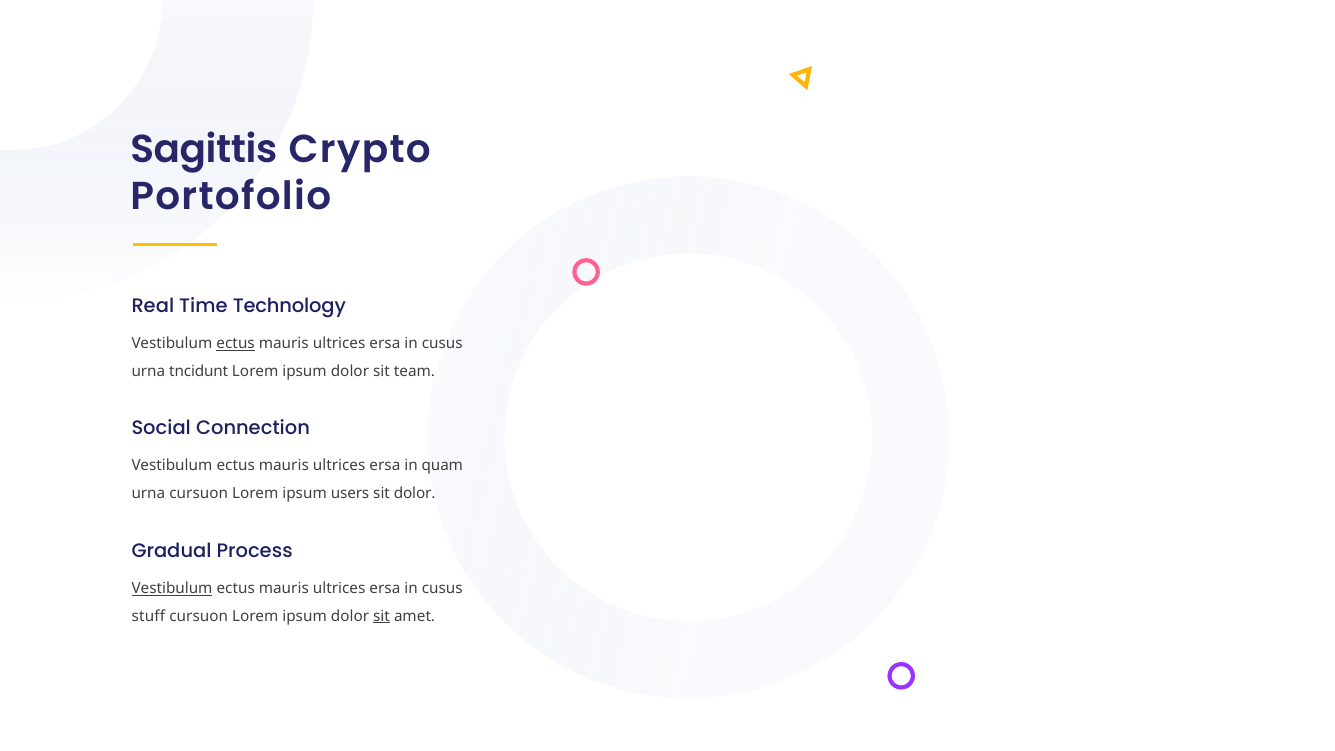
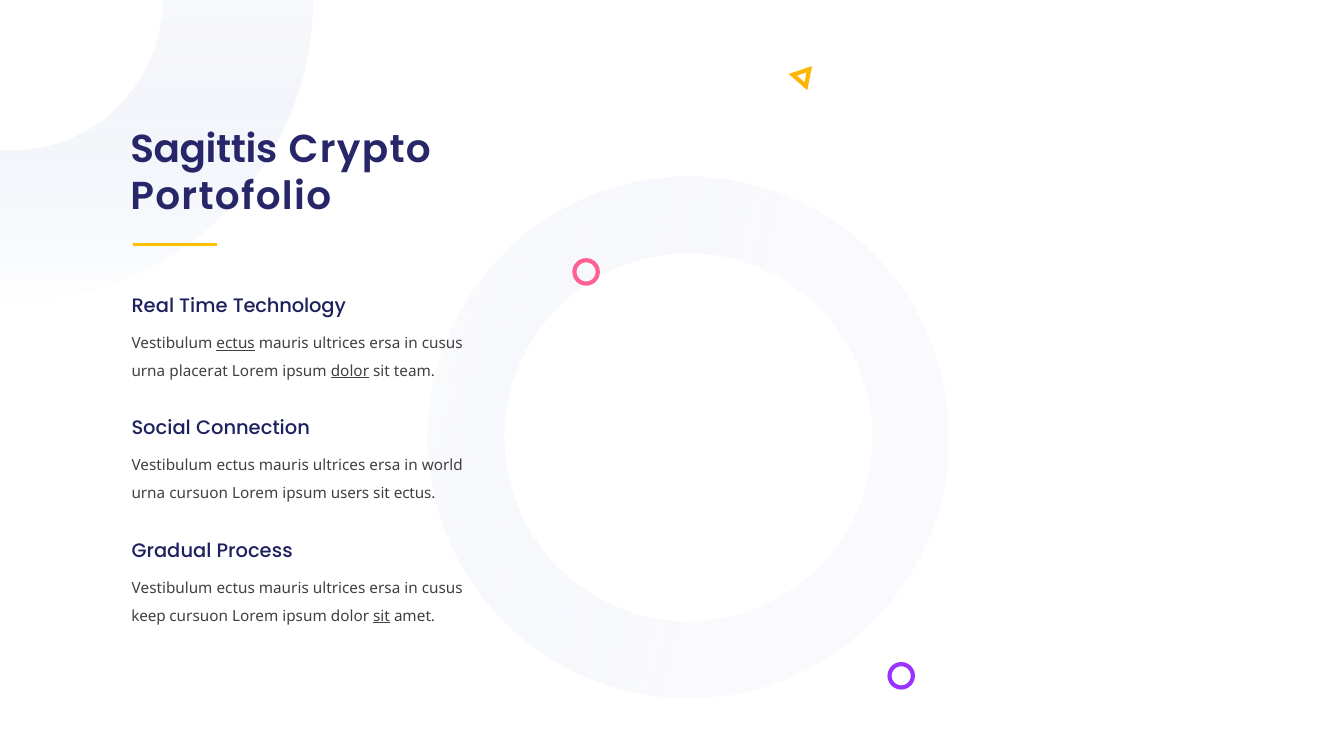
tncidunt: tncidunt -> placerat (199, 371)
dolor underline: none -> present (350, 371)
quam: quam -> world (442, 466)
sit dolor: dolor -> ectus (415, 493)
Vestibulum underline: present -> none (172, 589)
stuff: stuff -> keep (148, 616)
